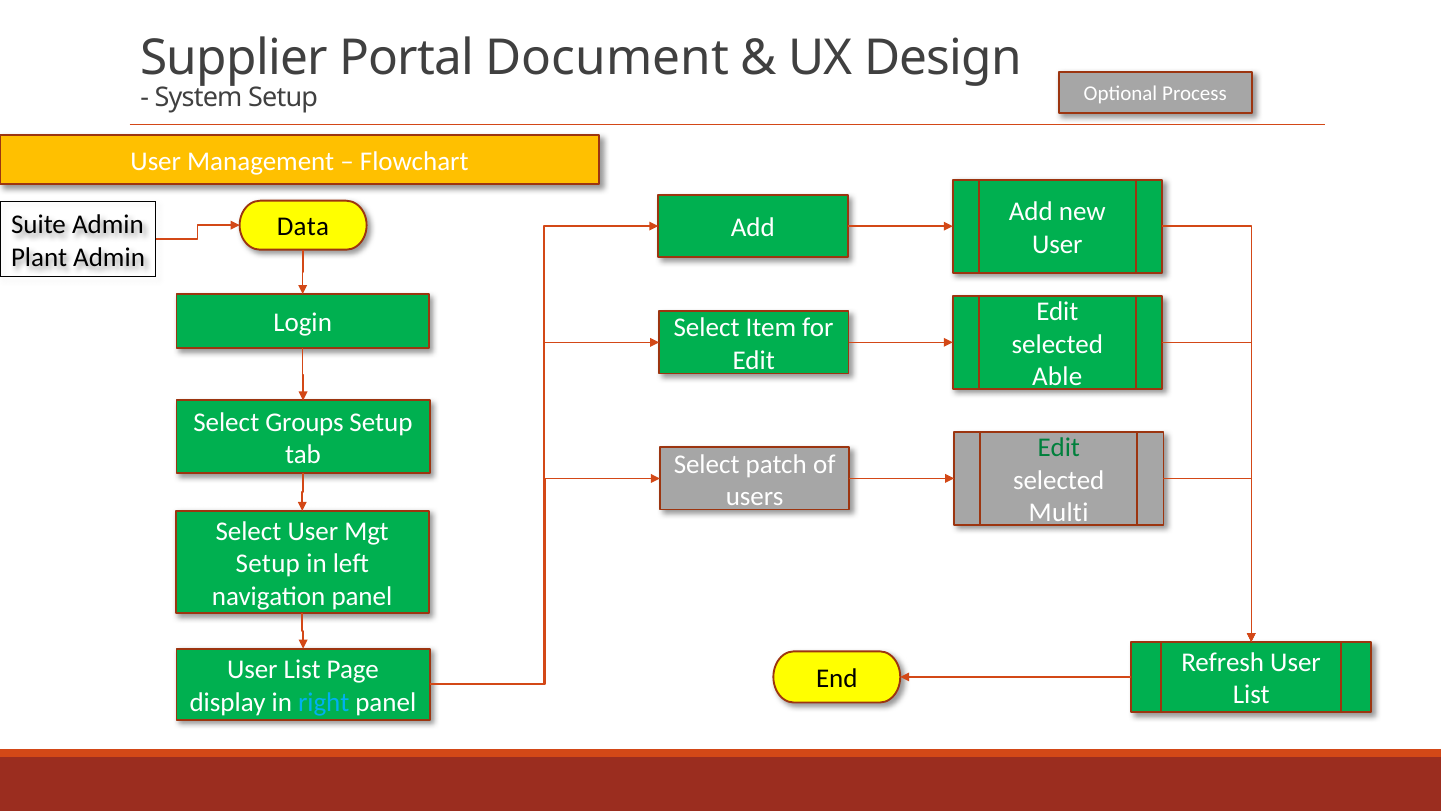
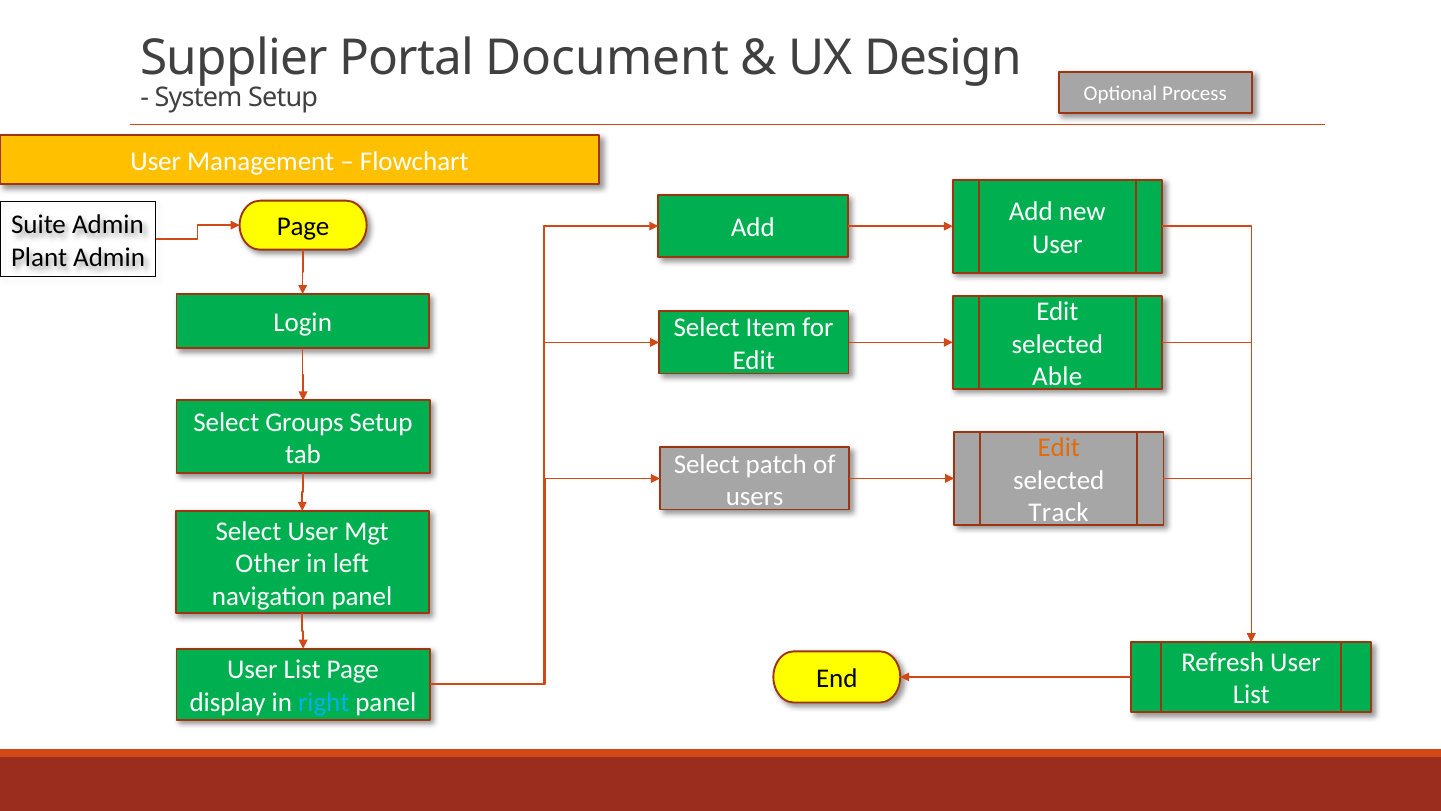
Data: Data -> Page (303, 227)
Edit colour: green -> orange (1059, 448)
Multi: Multi -> Track (1059, 512)
Setup: Setup -> Other (268, 564)
